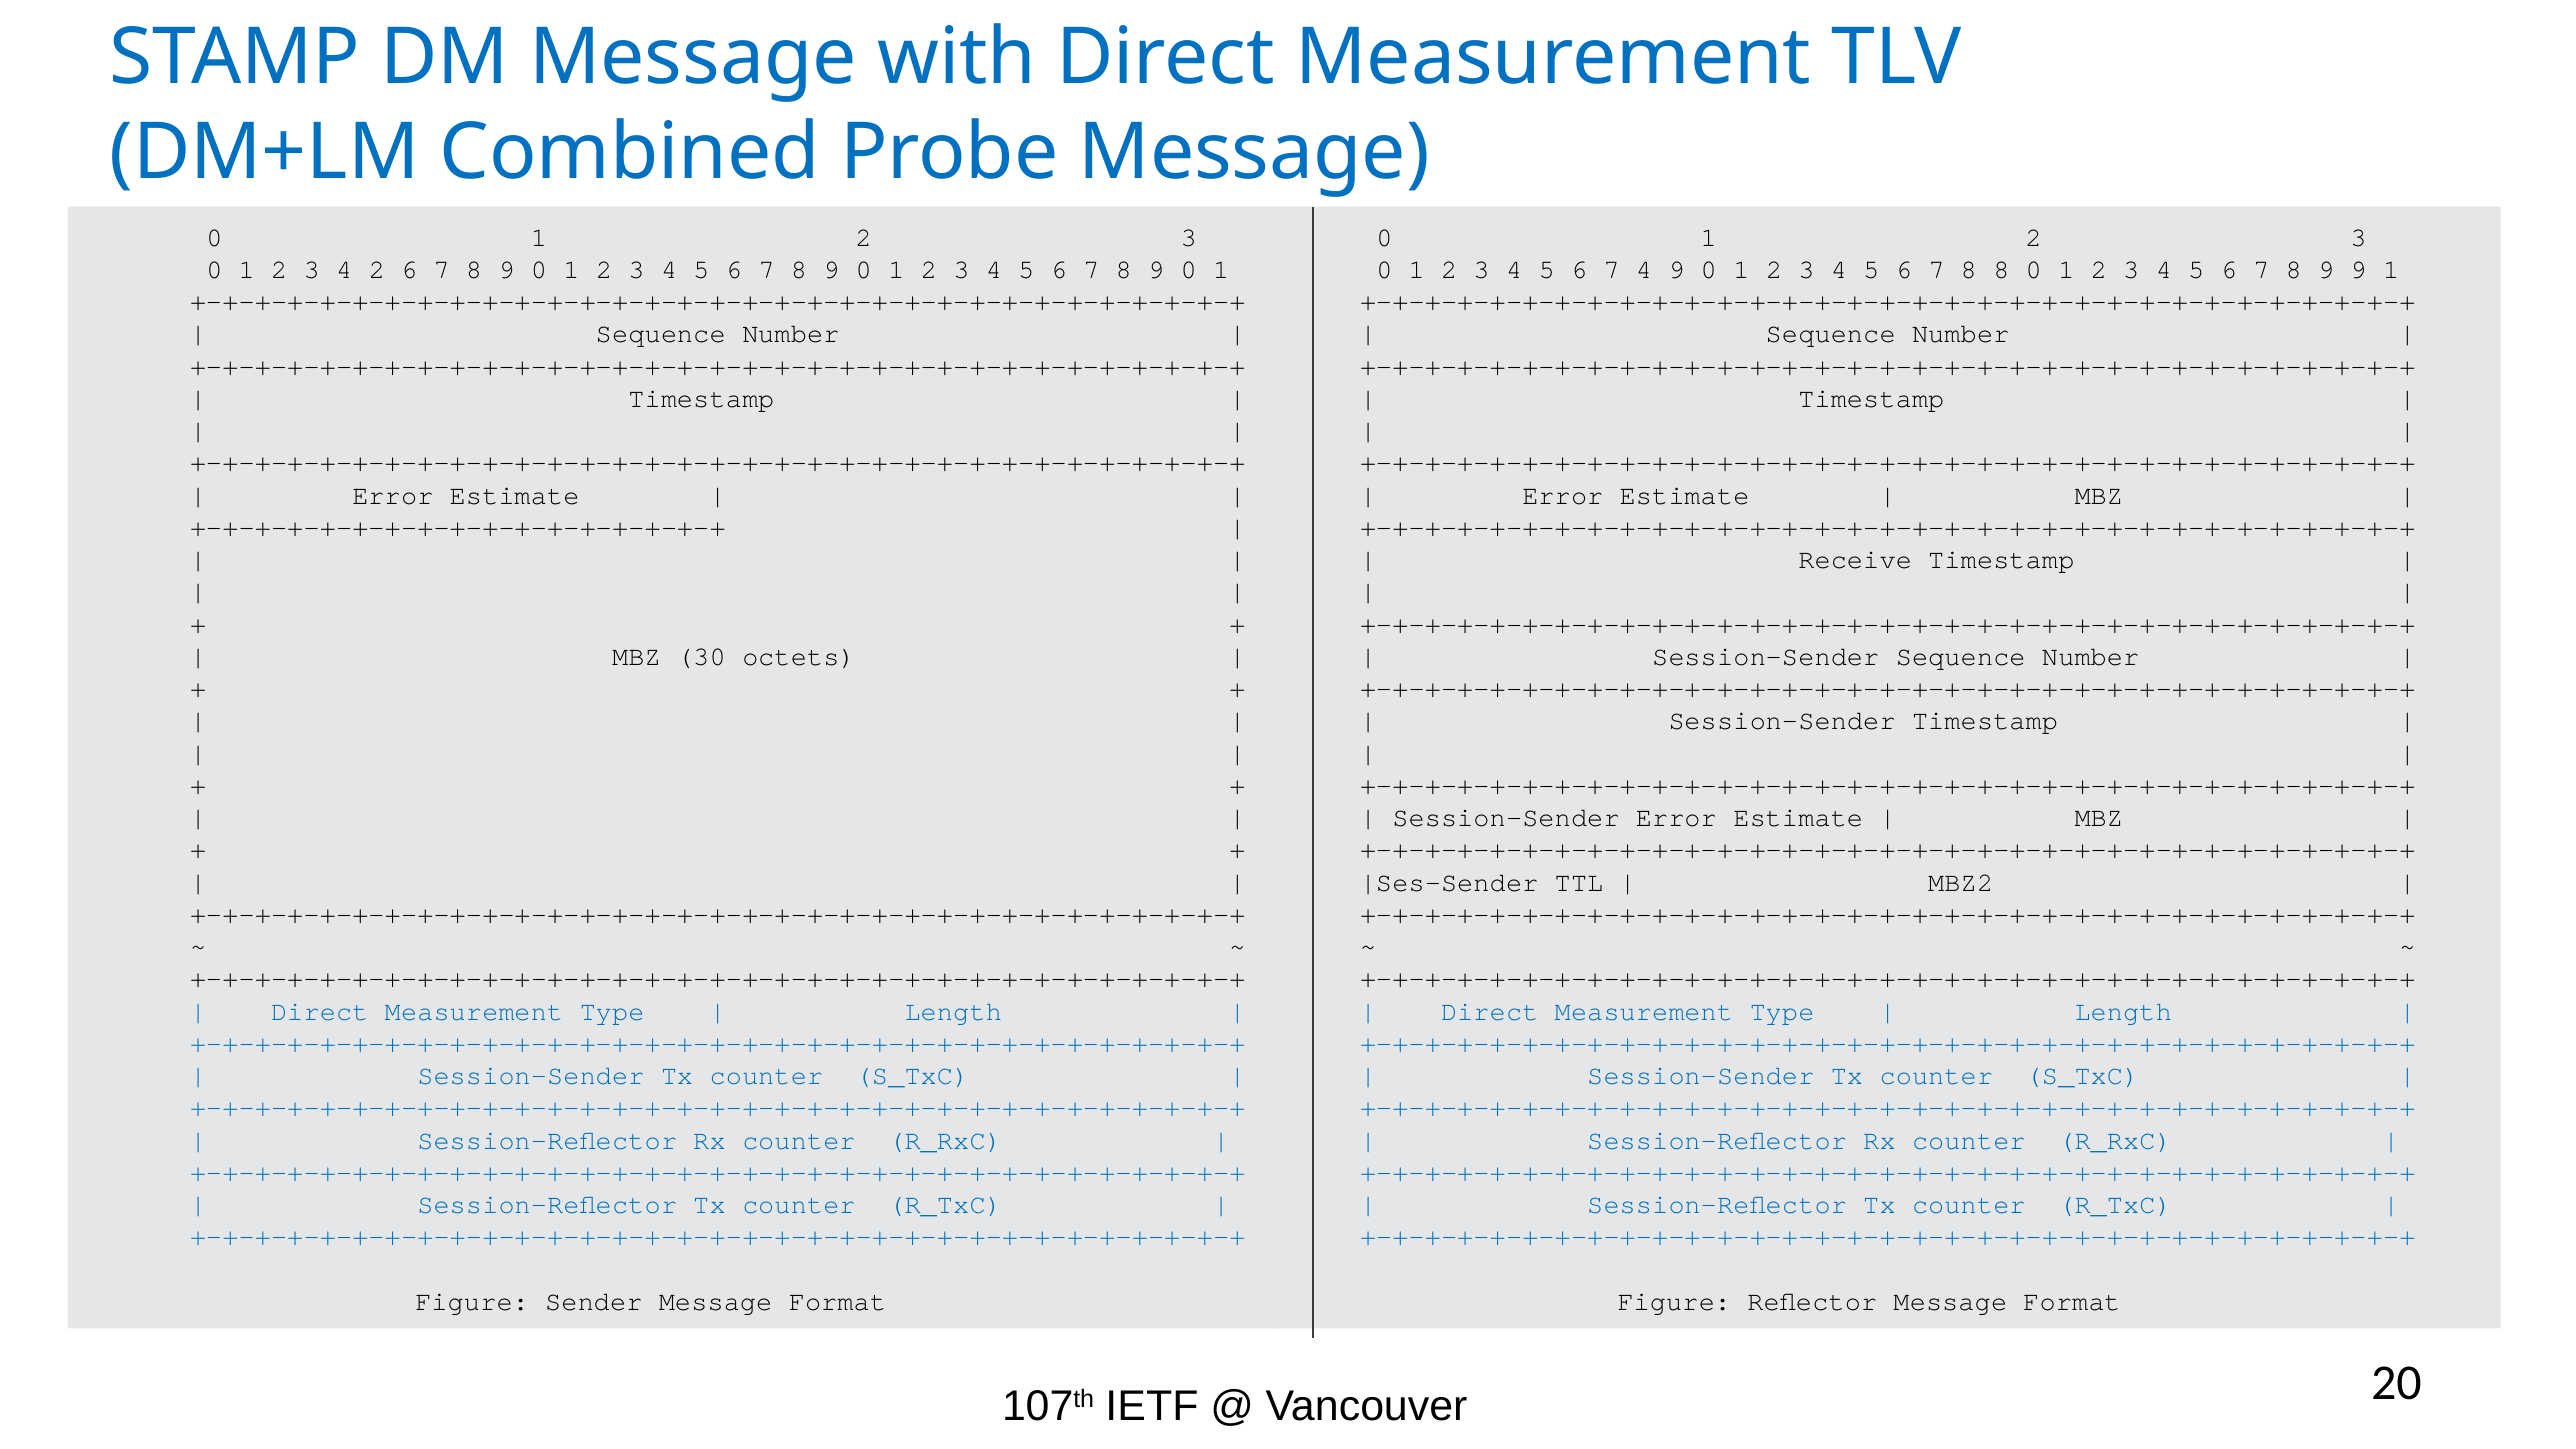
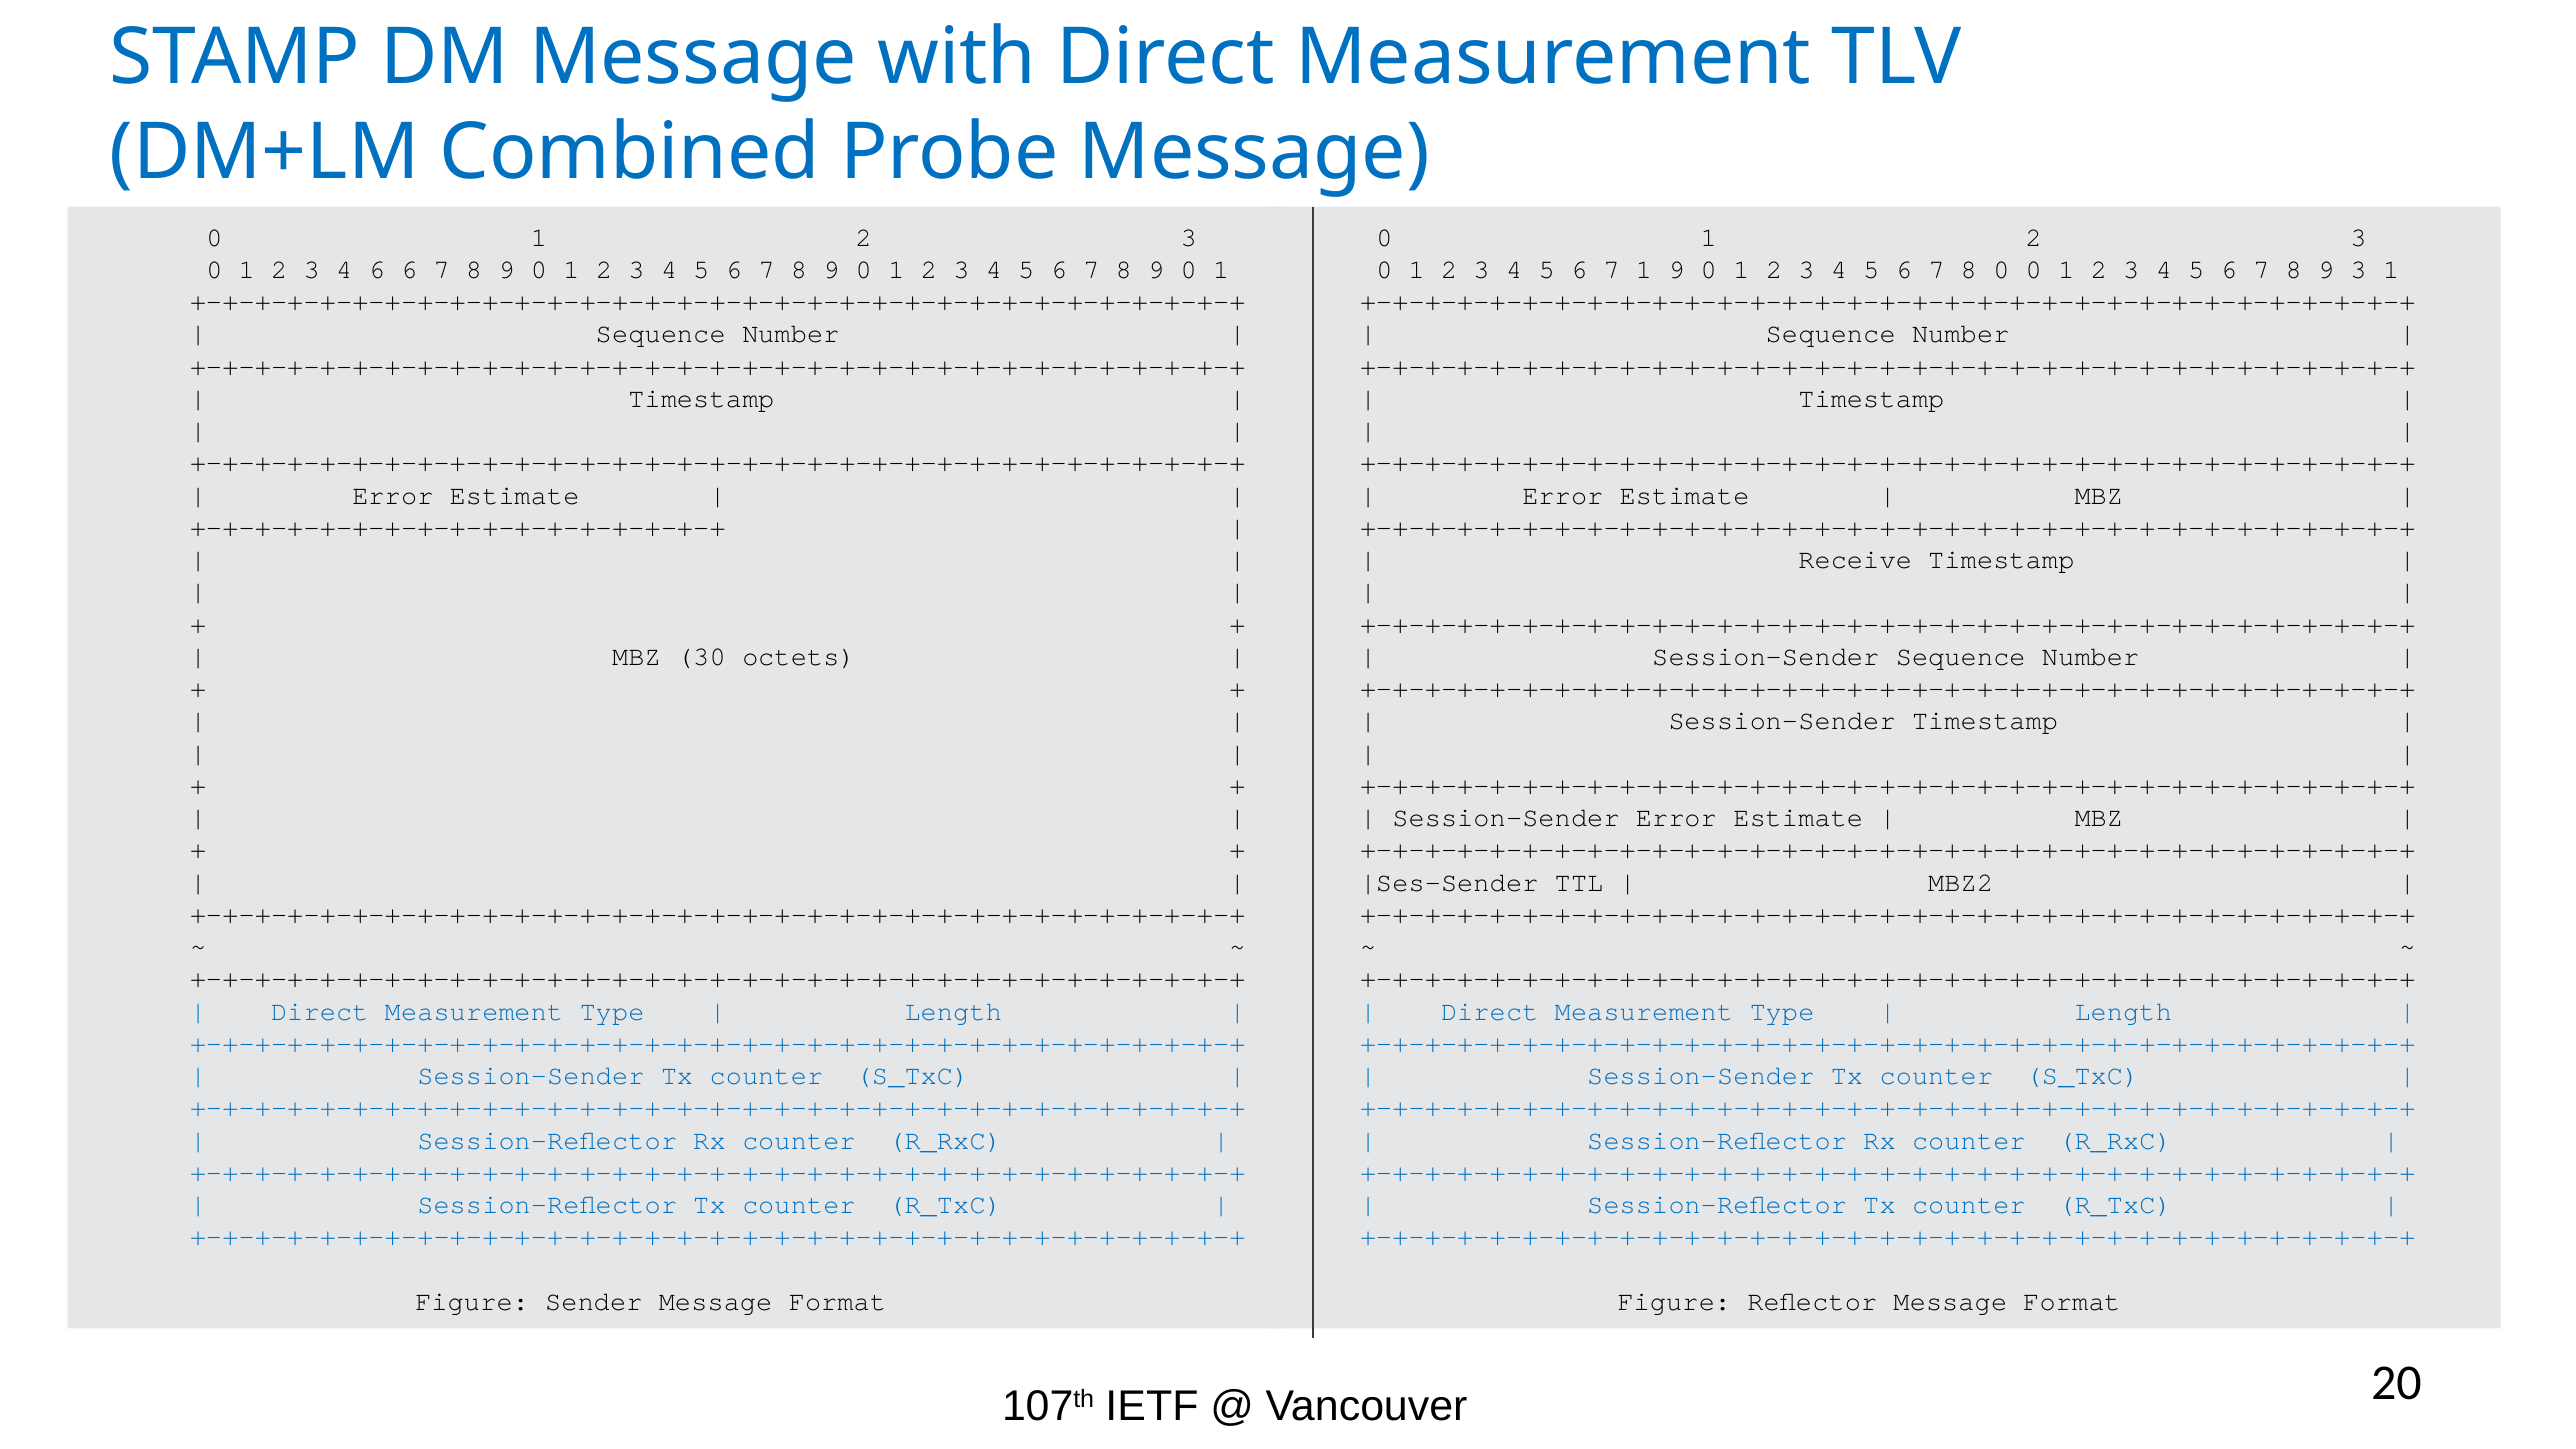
4 2: 2 -> 6 (377, 270)
7 4: 4 -> 1 (1644, 270)
8 8: 8 -> 0 (2001, 270)
9 9: 9 -> 3 (2359, 270)
